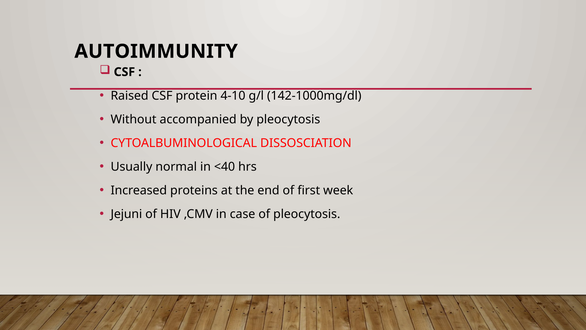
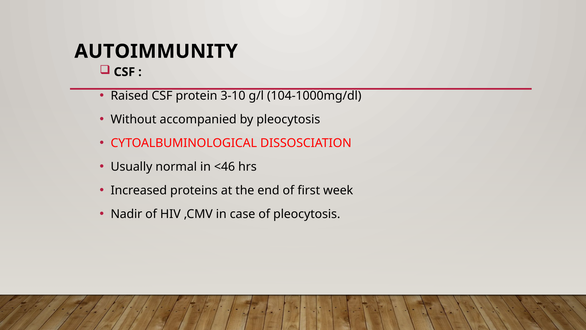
4-10: 4-10 -> 3-10 (233, 96)
142-1000mg/dl: 142-1000mg/dl -> 104-1000mg/dl (314, 96)
<40: <40 -> <46 (225, 167)
Jejuni: Jejuni -> Nadir (126, 214)
